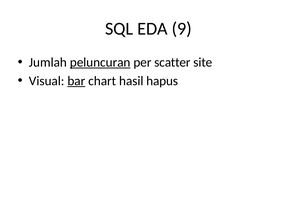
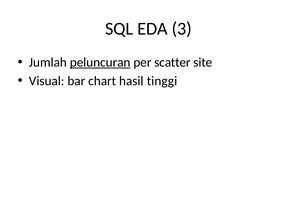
9: 9 -> 3 (182, 29)
bar underline: present -> none (76, 81)
hapus: hapus -> tinggi (162, 81)
